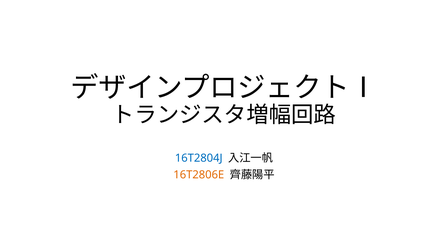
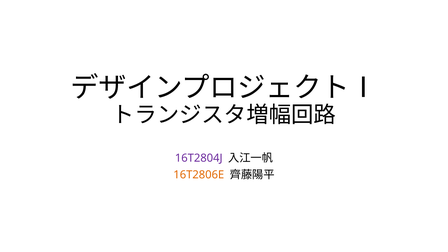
16T2804J colour: blue -> purple (199, 158)
